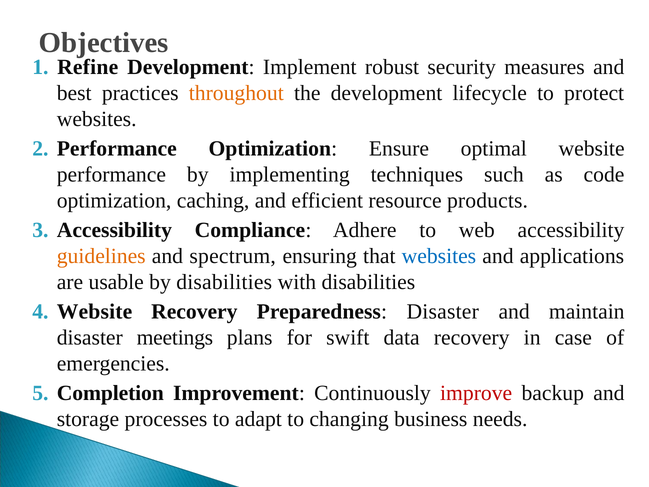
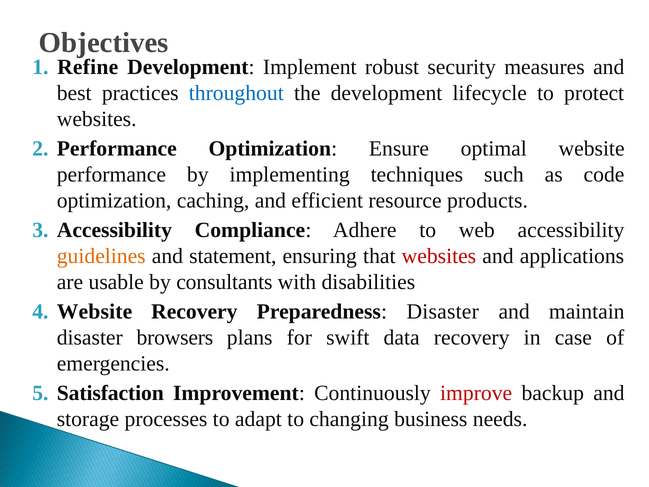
throughout colour: orange -> blue (236, 93)
spectrum: spectrum -> statement (233, 256)
websites colour: blue -> red (439, 256)
by disabilities: disabilities -> consultants (224, 282)
meetings: meetings -> browsers (175, 337)
Completion: Completion -> Satisfaction (110, 393)
